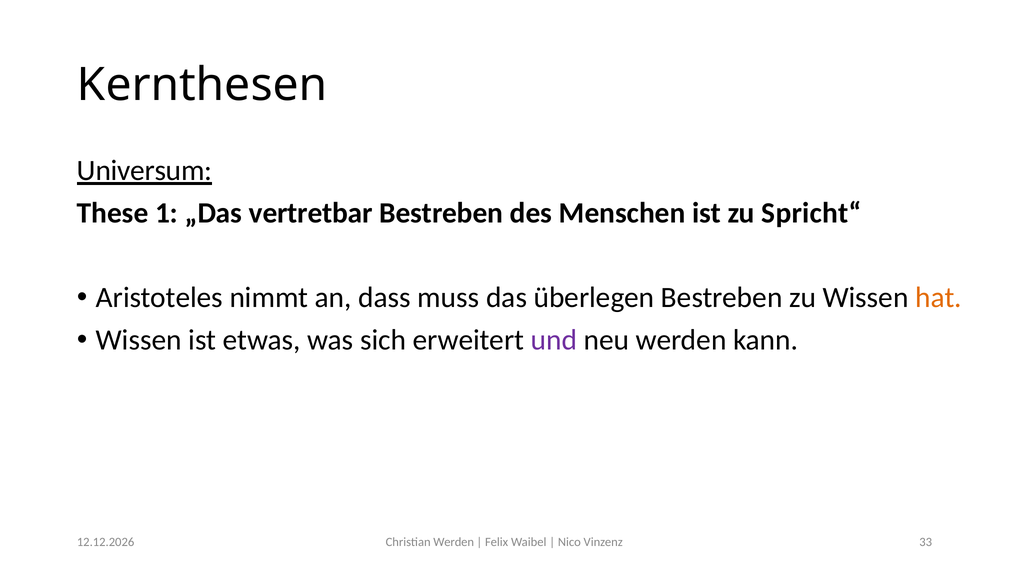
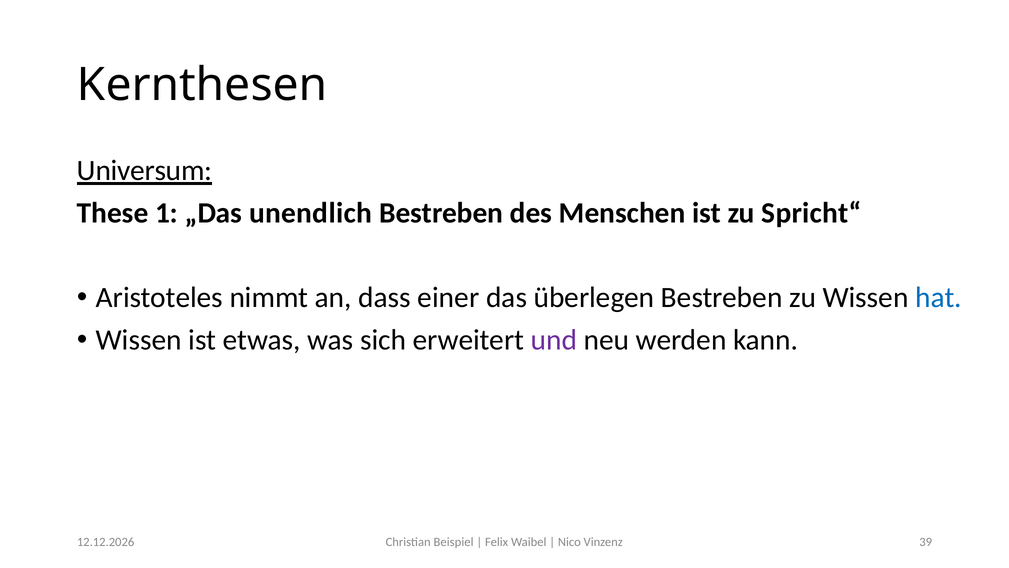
vertretbar: vertretbar -> unendlich (311, 213)
muss: muss -> einer (448, 298)
hat colour: orange -> blue (938, 298)
Christian Werden: Werden -> Beispiel (454, 542)
33: 33 -> 39 (926, 542)
